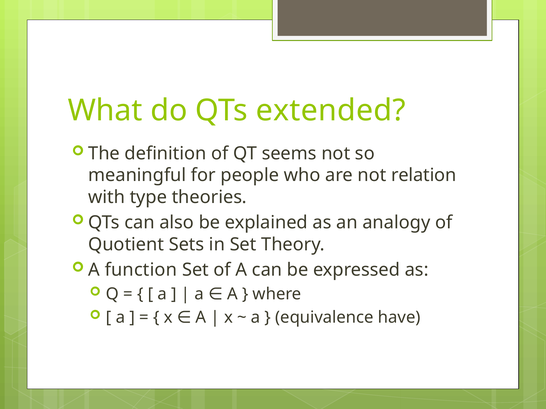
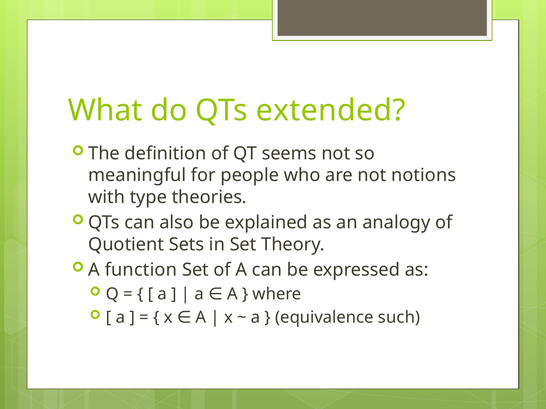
relation: relation -> notions (424, 176)
have: have -> such (399, 318)
